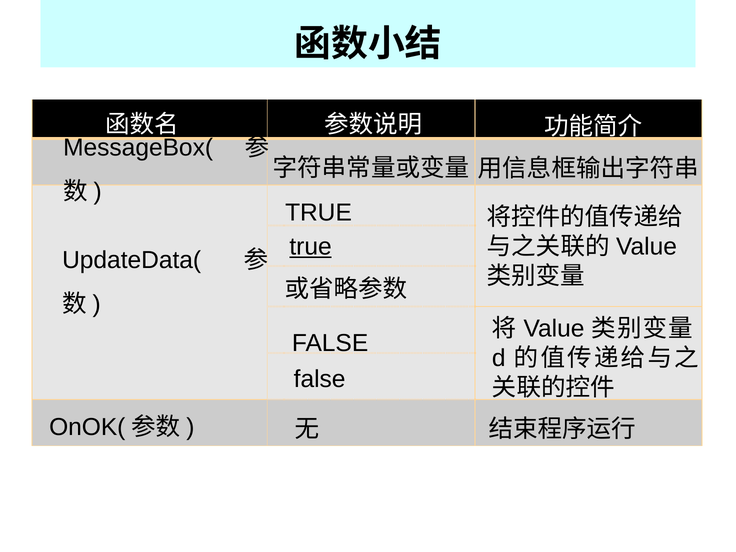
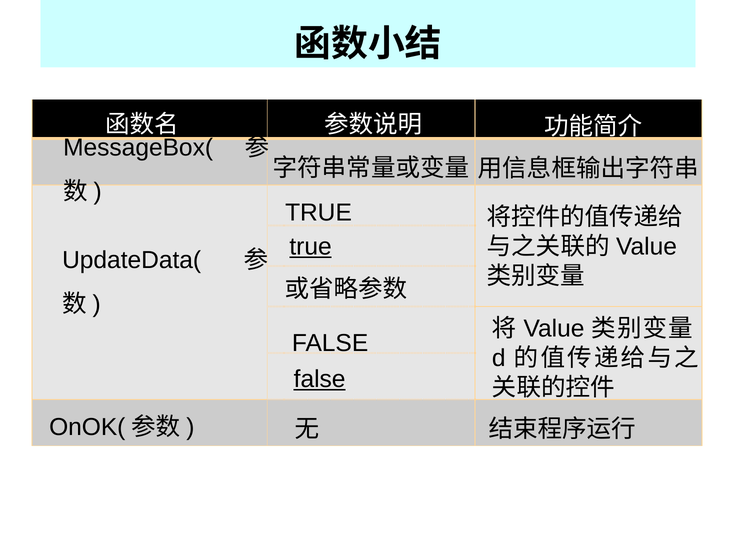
false underline: none -> present (320, 379)
